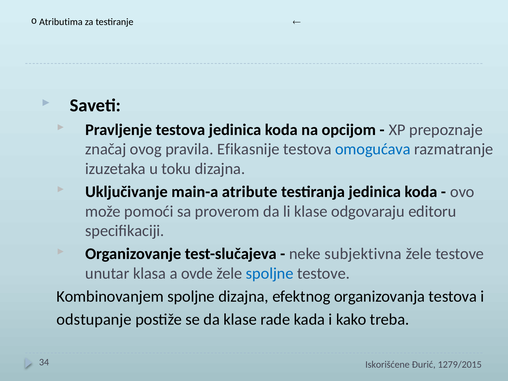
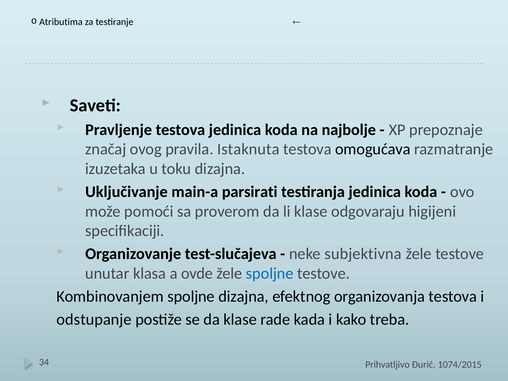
opcijom: opcijom -> najbolje (349, 130)
Efikasnije: Efikasnije -> Istaknuta (248, 149)
omogućava colour: blue -> black (373, 149)
atribute: atribute -> parsirati (250, 192)
editoru: editoru -> higijeni (432, 211)
Iskorišćene: Iskorišćene -> Prihvatljivo (387, 365)
1279/2015: 1279/2015 -> 1074/2015 (460, 365)
